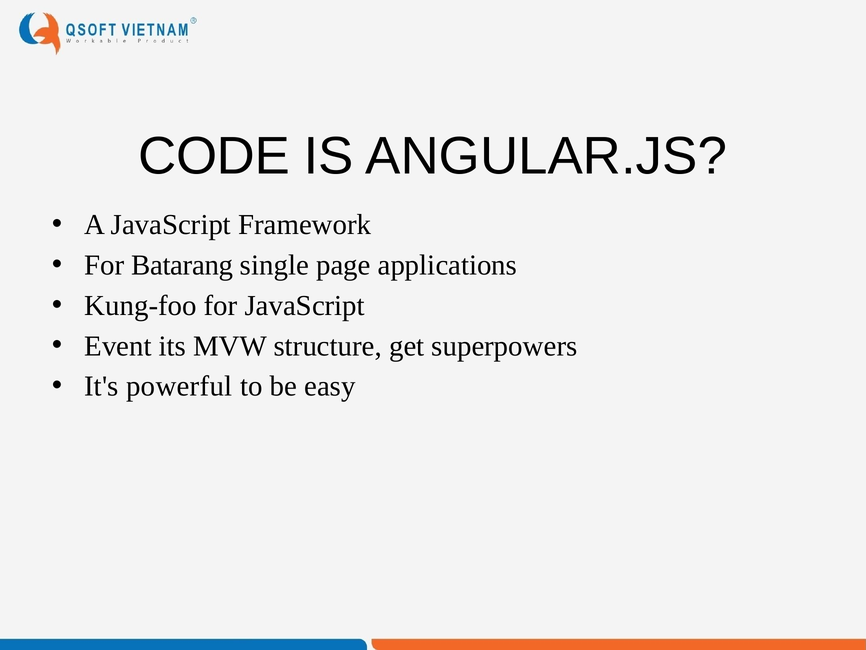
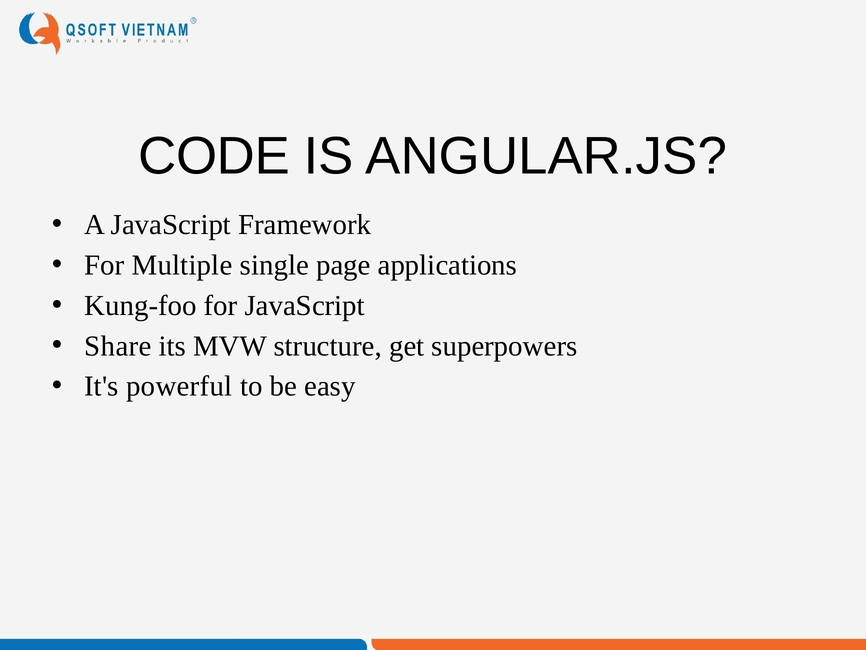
Batarang: Batarang -> Multiple (182, 265)
Event: Event -> Share (118, 346)
